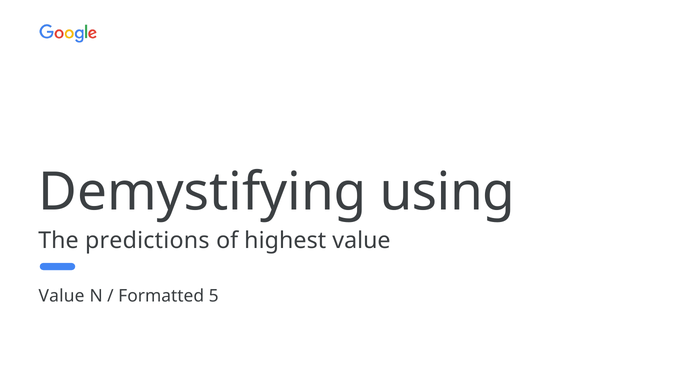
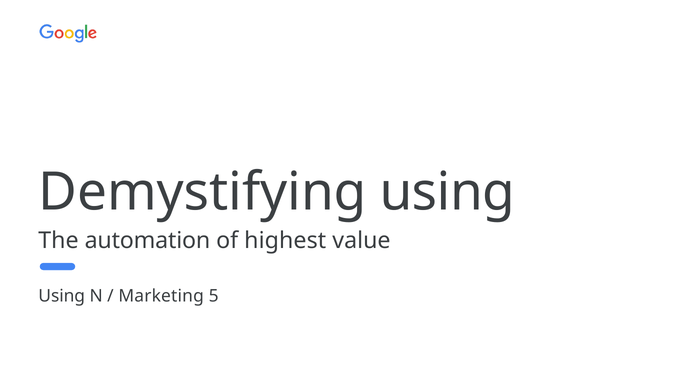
predictions: predictions -> automation (147, 241)
Value: Value -> Using (62, 296)
Formatted: Formatted -> Marketing (161, 296)
